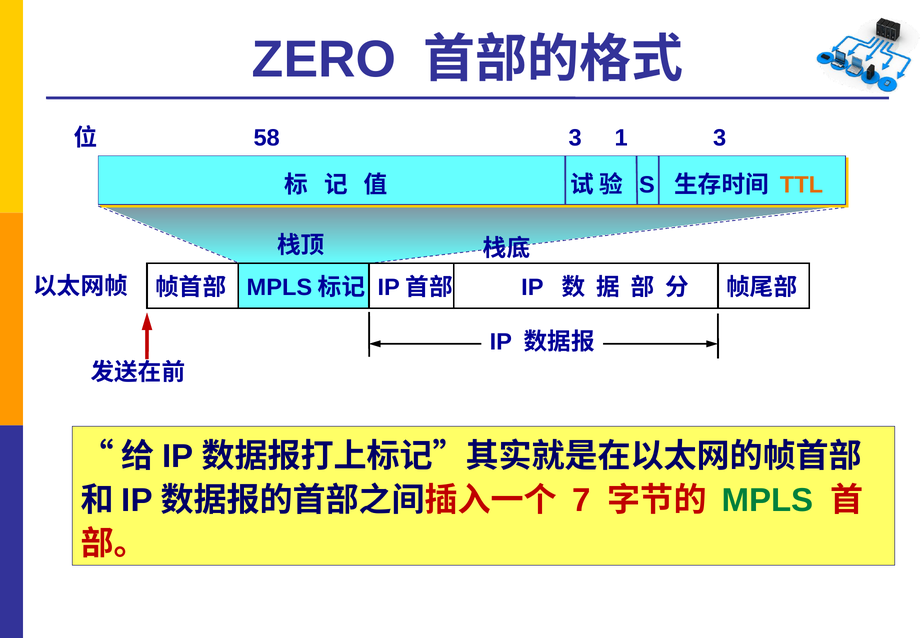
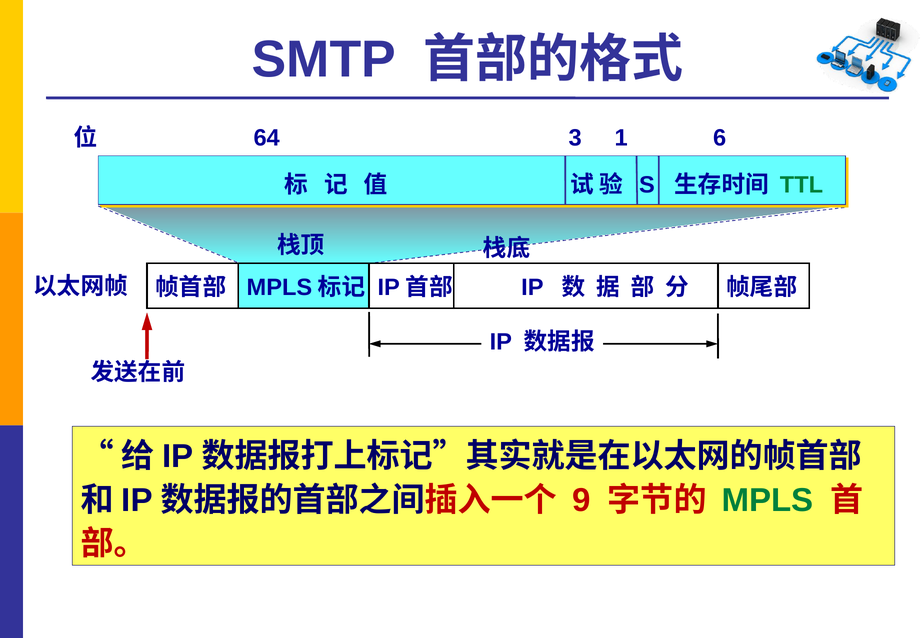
ZERO: ZERO -> SMTP (324, 59)
58: 58 -> 64 (267, 138)
1 3: 3 -> 6 (720, 138)
TTL colour: orange -> green (801, 185)
7: 7 -> 9 (581, 500)
